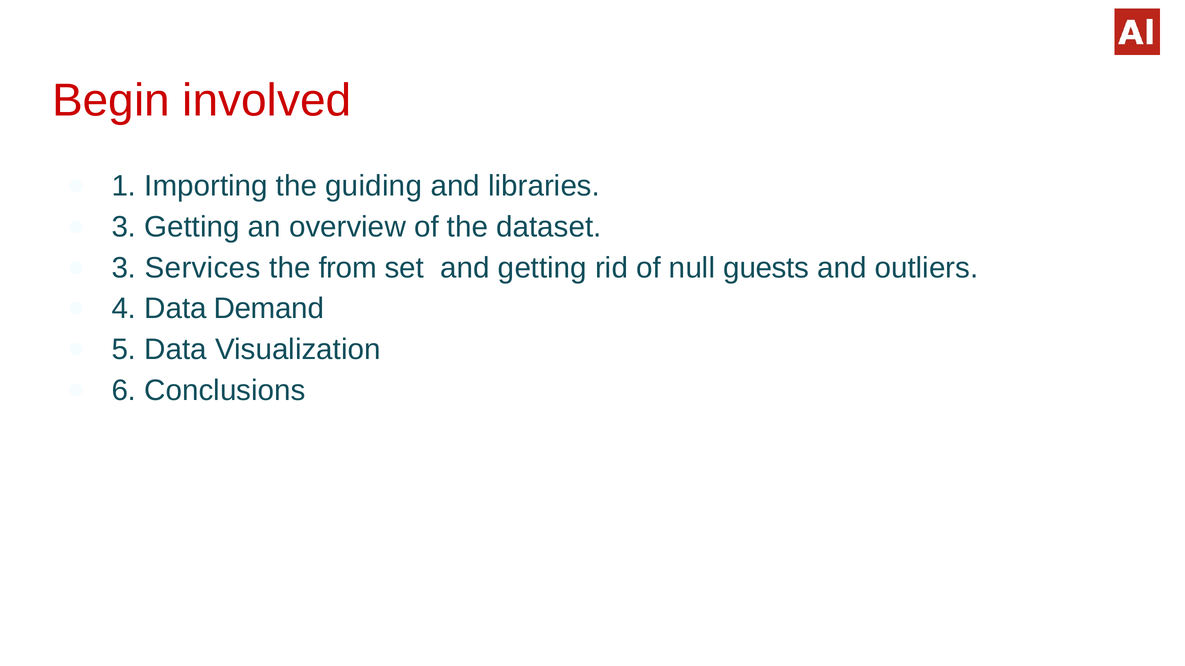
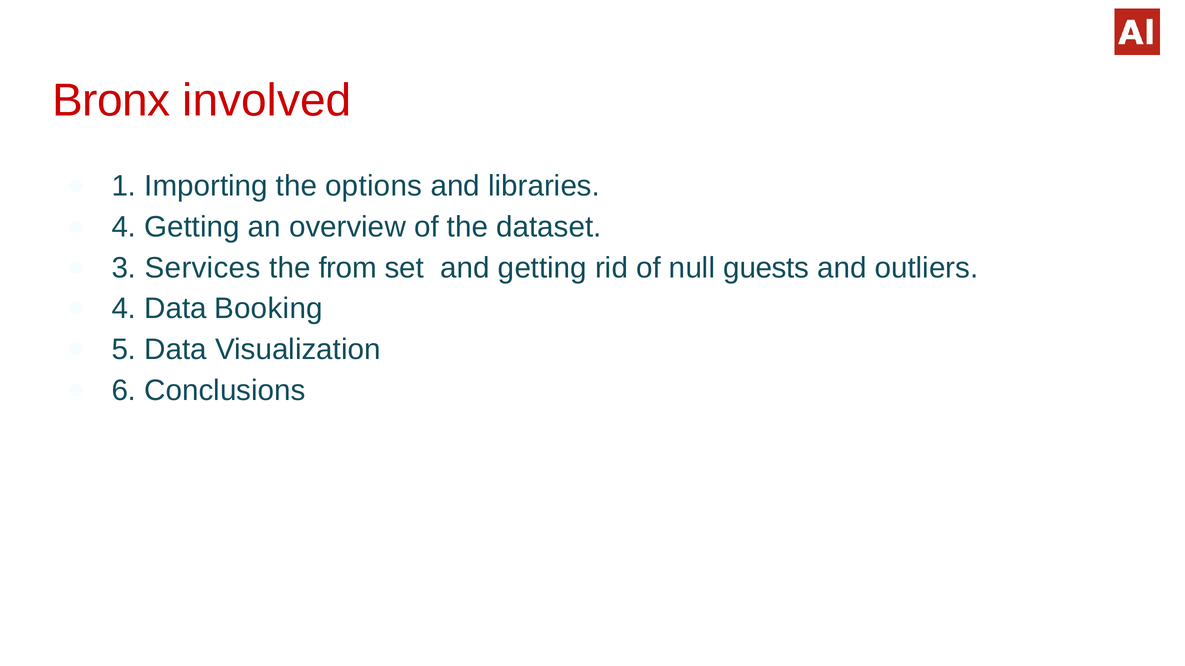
Begin: Begin -> Bronx (111, 100)
guiding: guiding -> options (374, 186)
3: 3 -> 4 (124, 227)
Demand: Demand -> Booking (268, 309)
